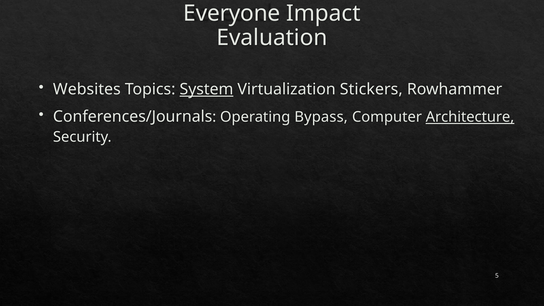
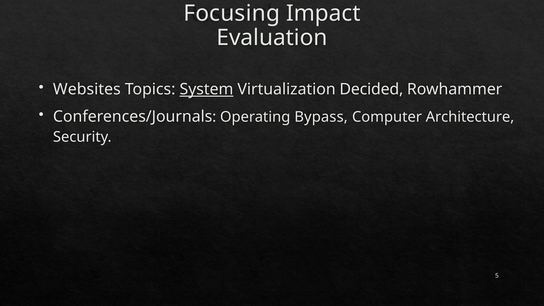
Everyone: Everyone -> Focusing (232, 13)
Stickers: Stickers -> Decided (371, 89)
Architecture underline: present -> none (470, 117)
